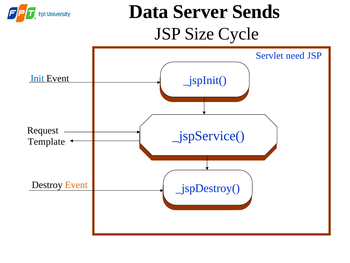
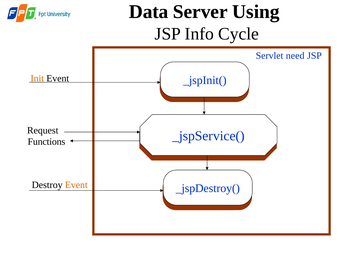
Sends: Sends -> Using (256, 12)
Size: Size -> Info (199, 34)
Init colour: blue -> orange (37, 78)
Template: Template -> Functions (46, 141)
